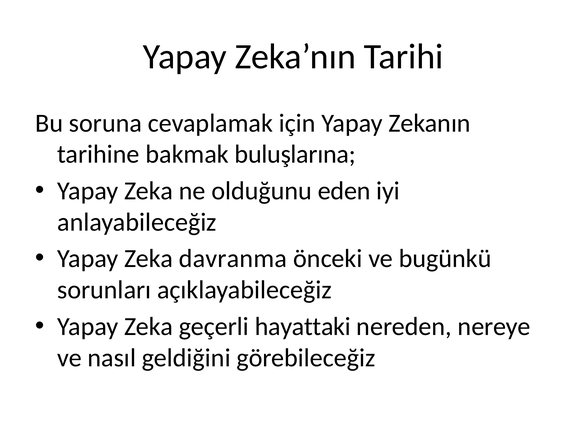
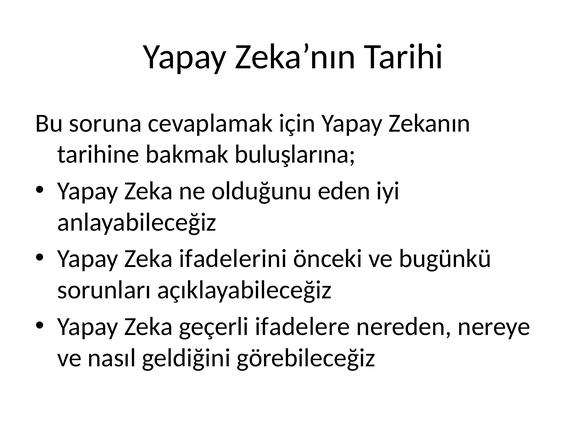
davranma: davranma -> ifadelerini (233, 259)
hayattaki: hayattaki -> ifadelere (303, 327)
